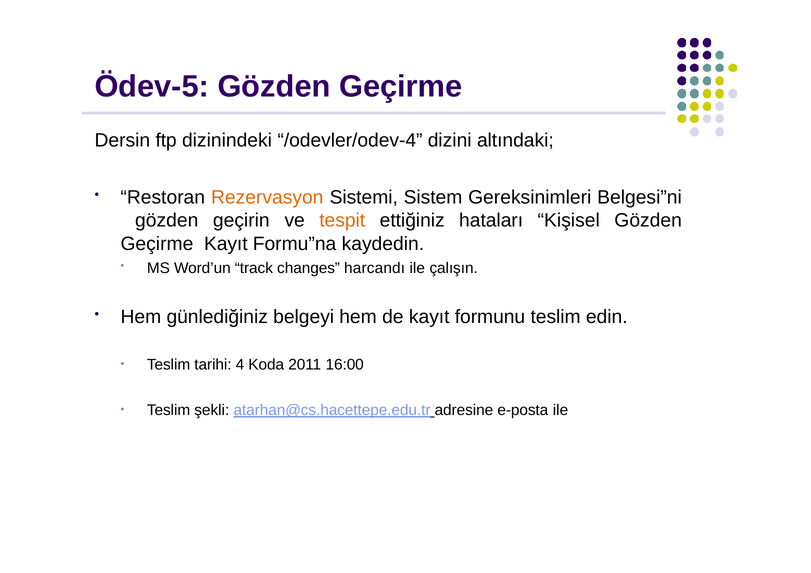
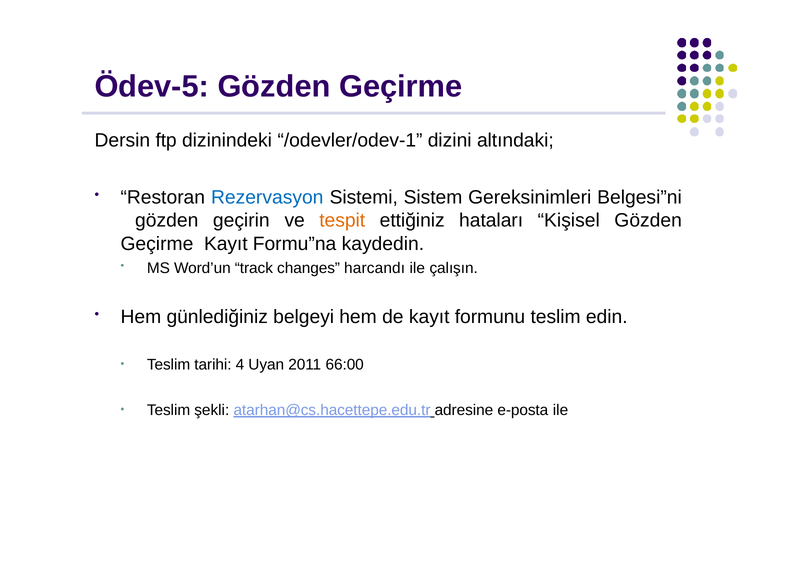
/odevler/odev-4: /odevler/odev-4 -> /odevler/odev-1 (350, 141)
Rezervasyon colour: orange -> blue (267, 197)
Koda: Koda -> Uyan (266, 365)
16:00: 16:00 -> 66:00 (345, 365)
